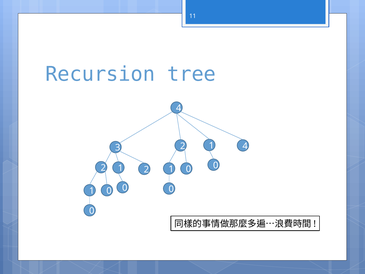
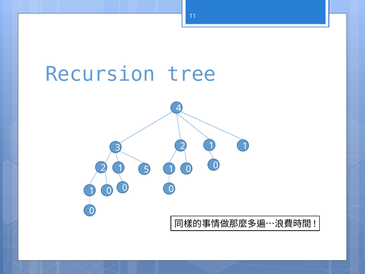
1 4: 4 -> 1 (245, 146)
1 2: 2 -> 5 (146, 169)
